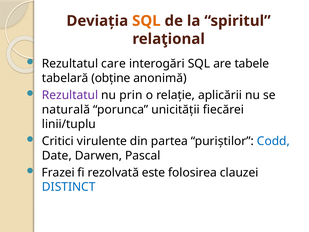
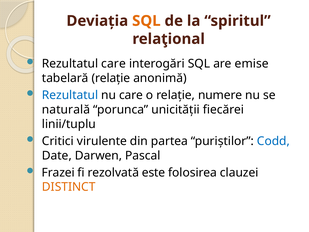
tabele: tabele -> emise (252, 64)
tabelară obţine: obţine -> relaţie (111, 78)
Rezultatul colour: purple -> blue (70, 95)
nu prin: prin -> care (131, 95)
aplicării: aplicării -> numere (220, 95)
DISTINCT colour: blue -> orange (69, 187)
